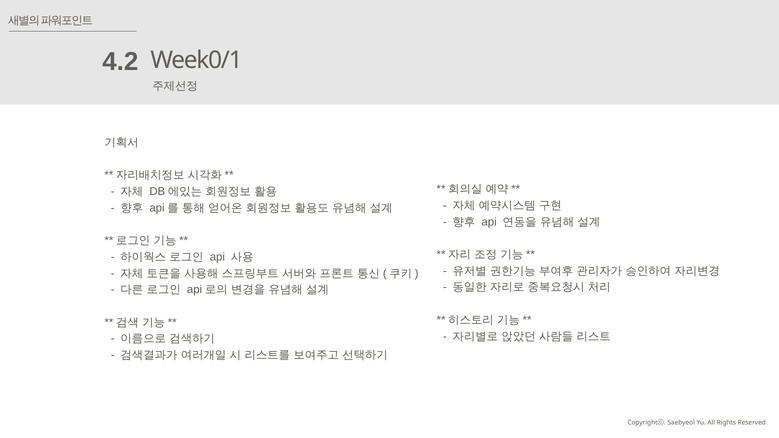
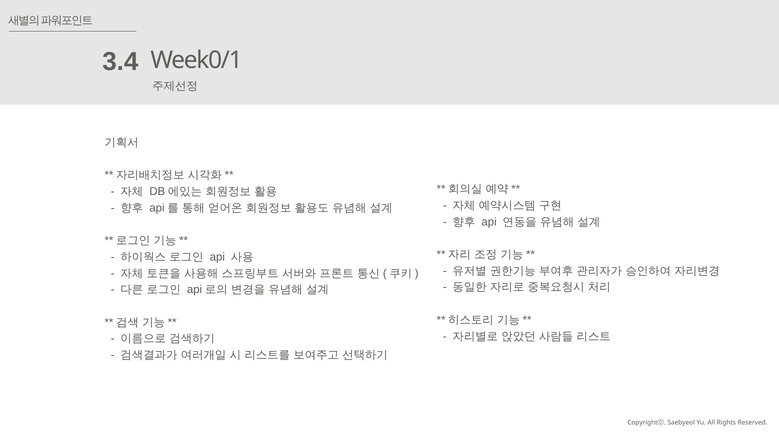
4.2: 4.2 -> 3.4 (120, 62)
